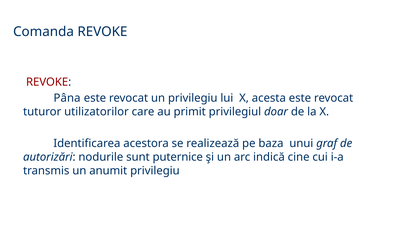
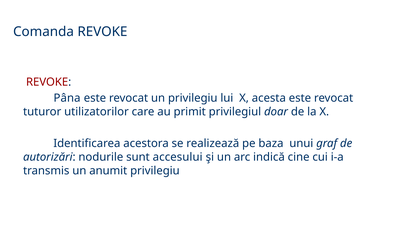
puternice: puternice -> accesului (178, 157)
